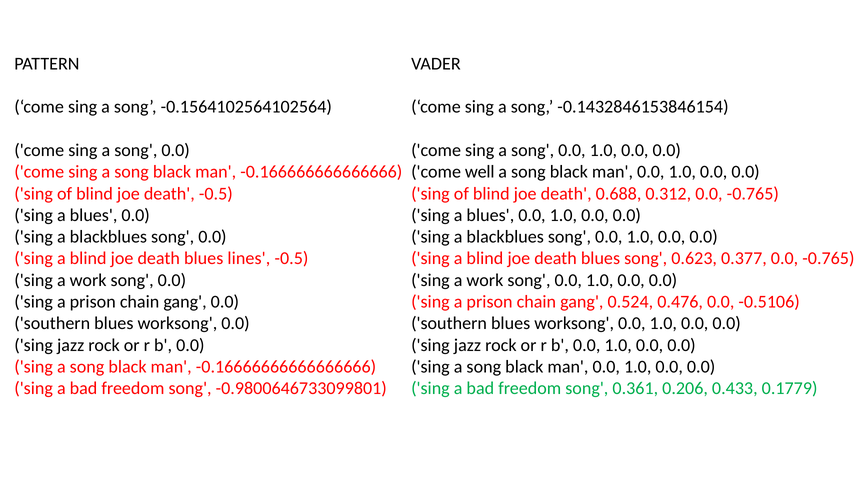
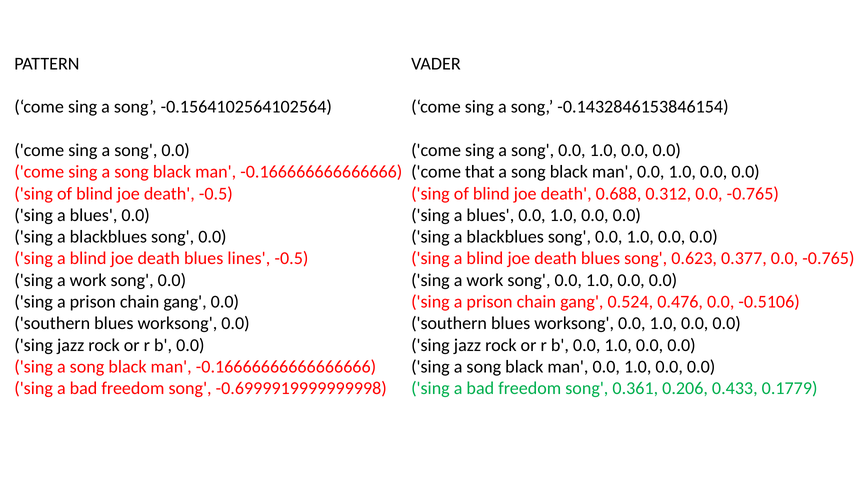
well: well -> that (480, 172)
-0.9800646733099801: -0.9800646733099801 -> -0.6999919999999998 (301, 389)
